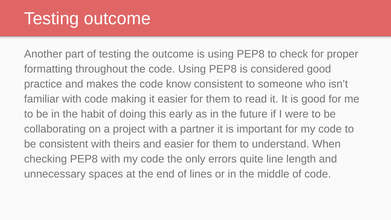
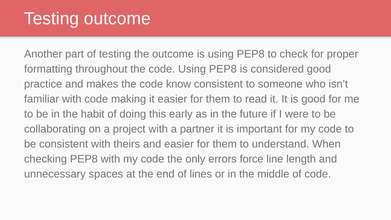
quite: quite -> force (252, 159)
